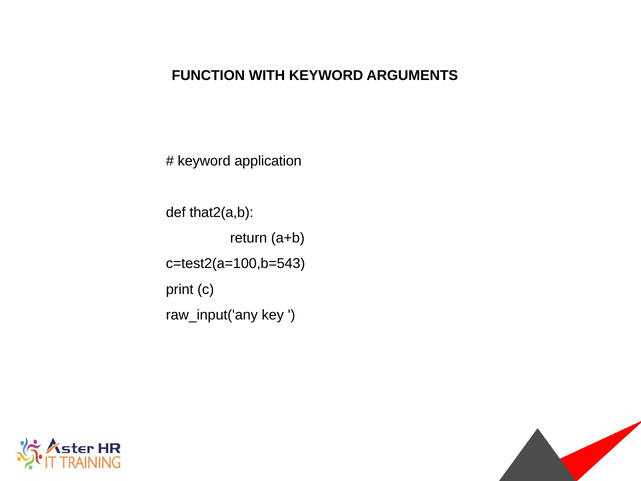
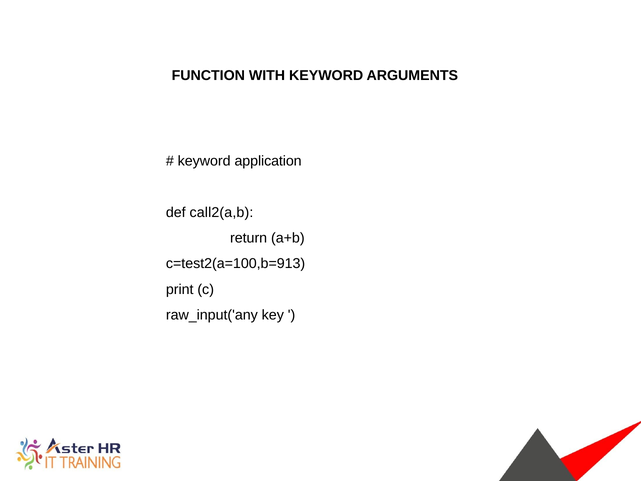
that2(a,b: that2(a,b -> call2(a,b (221, 212)
c=test2(a=100,b=543: c=test2(a=100,b=543 -> c=test2(a=100,b=913 (236, 264)
